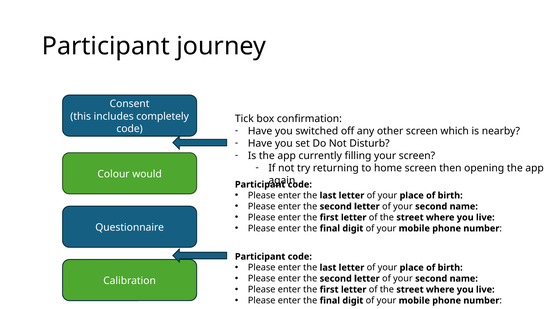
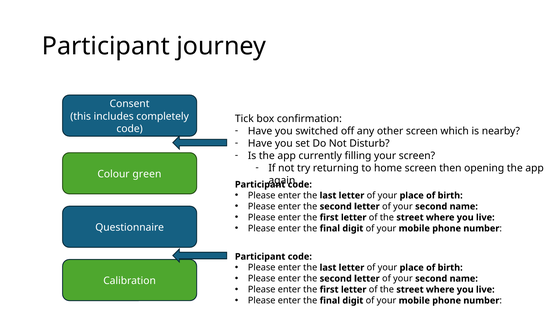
would: would -> green (147, 174)
